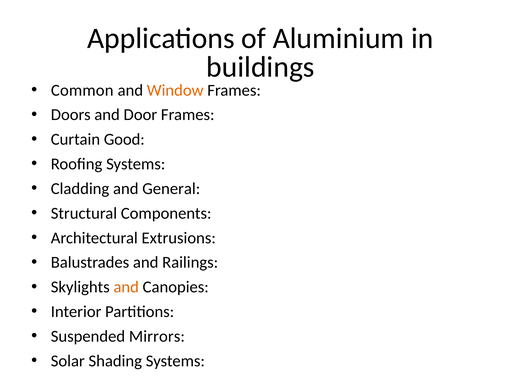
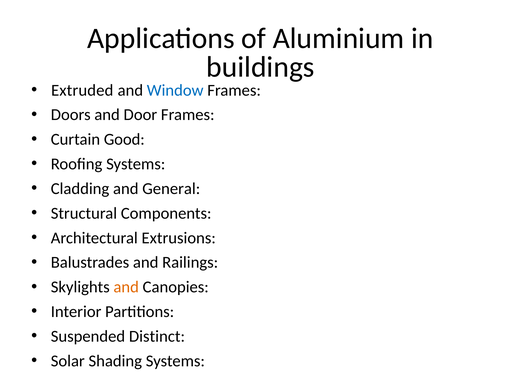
Common: Common -> Extruded (82, 90)
Window colour: orange -> blue (175, 90)
Mirrors: Mirrors -> Distinct (157, 336)
